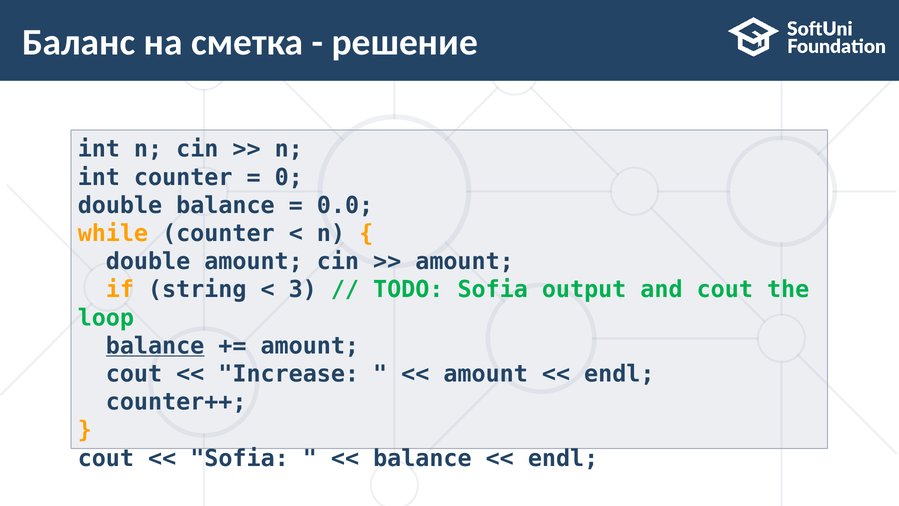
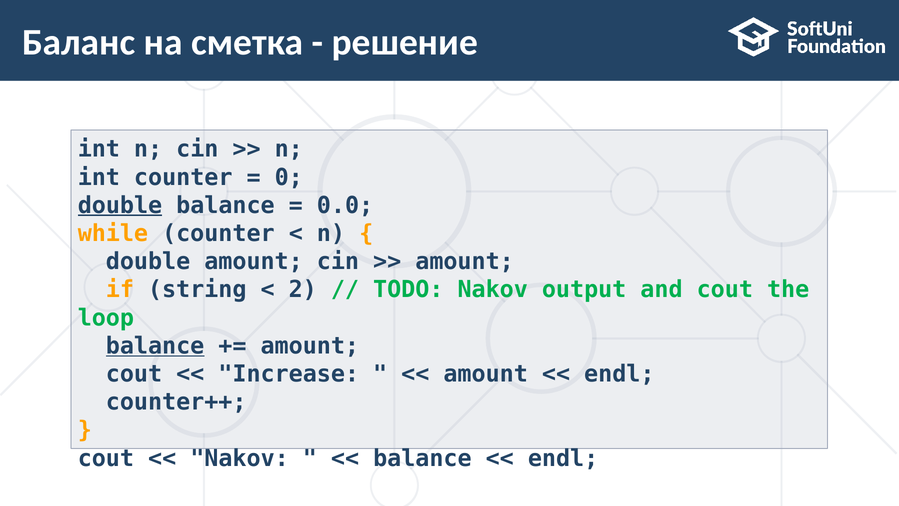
double underline: none -> present (120, 205)
3: 3 -> 2 (303, 289)
TODO Sofia: Sofia -> Nakov (493, 289)
Sofia: Sofia -> Nakov (240, 458)
